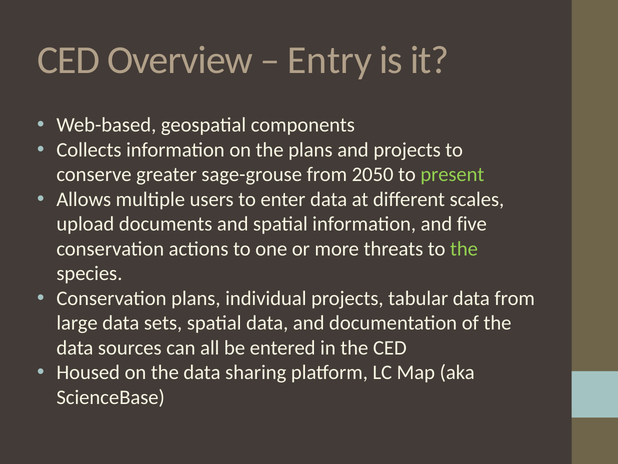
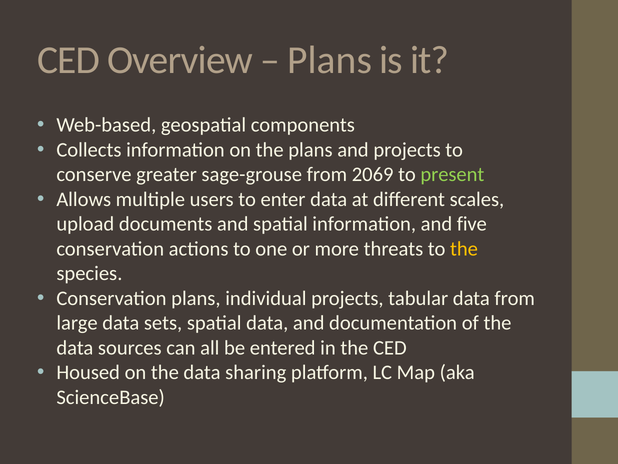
Entry: Entry -> Plans (330, 60)
2050: 2050 -> 2069 (373, 174)
the colour: light green -> yellow (464, 249)
